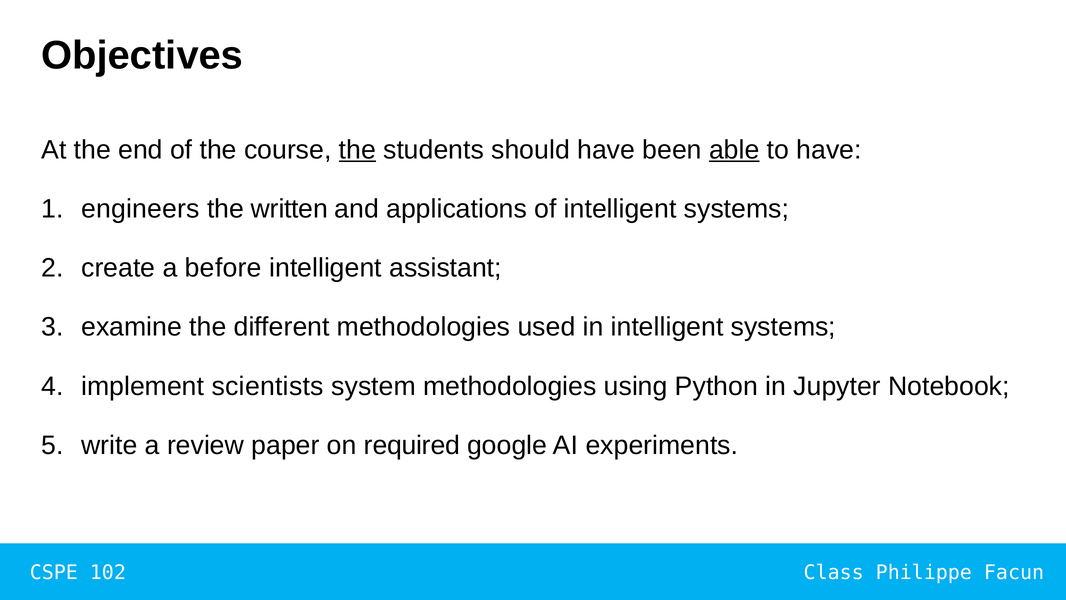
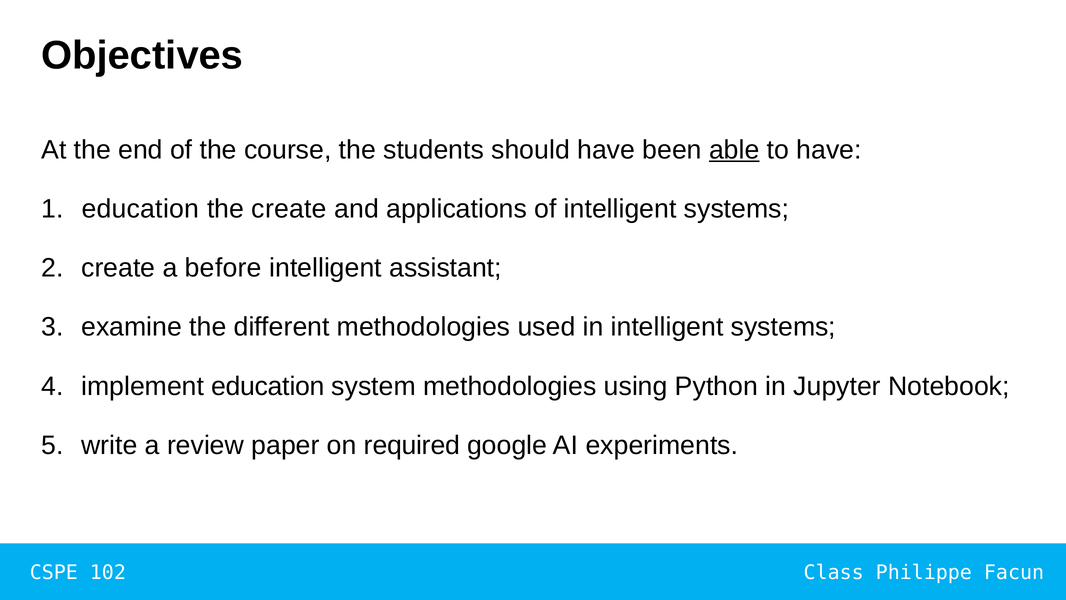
the underline: present -> none (357, 150)
engineers: engineers -> education (140, 209)
the written: written -> create (289, 209)
implement scientists: scientists -> education (268, 386)
